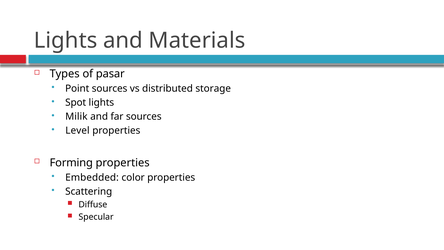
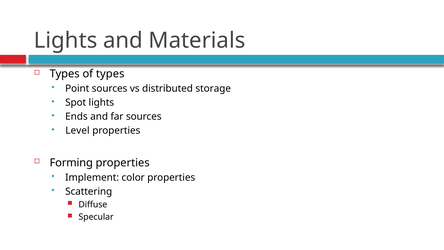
of pasar: pasar -> types (110, 74)
Milik: Milik -> Ends (76, 117)
Embedded: Embedded -> Implement (92, 177)
